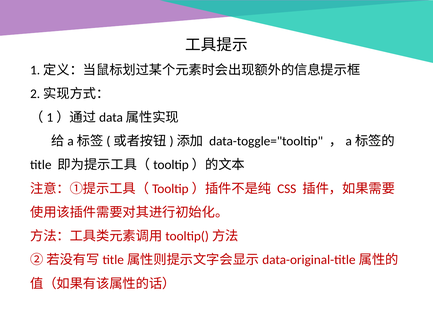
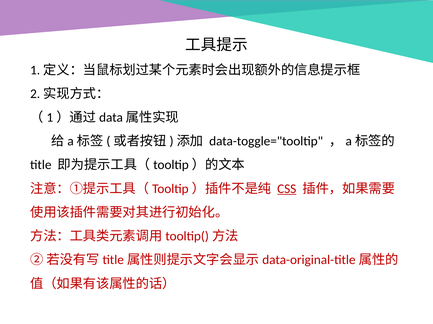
CSS underline: none -> present (287, 189)
